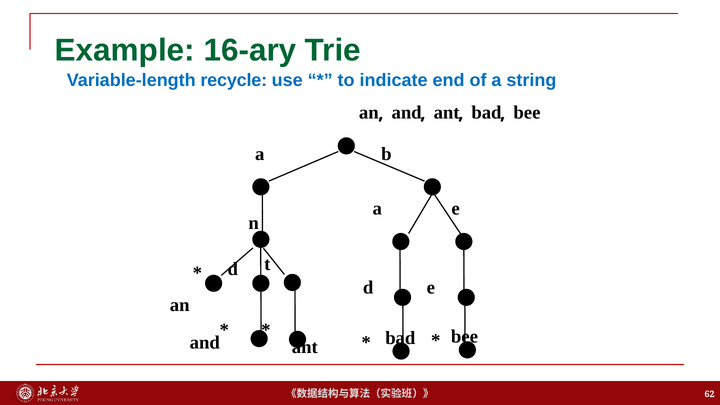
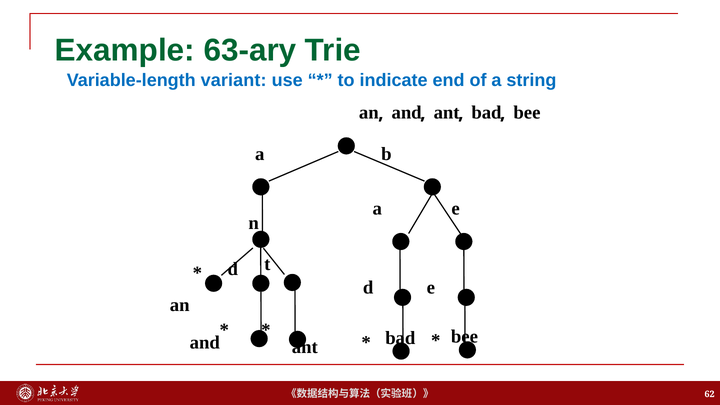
16-ary: 16-ary -> 63-ary (250, 50)
recycle: recycle -> variant (234, 80)
